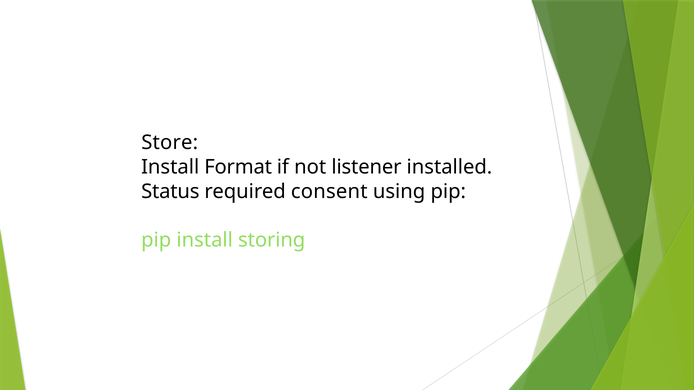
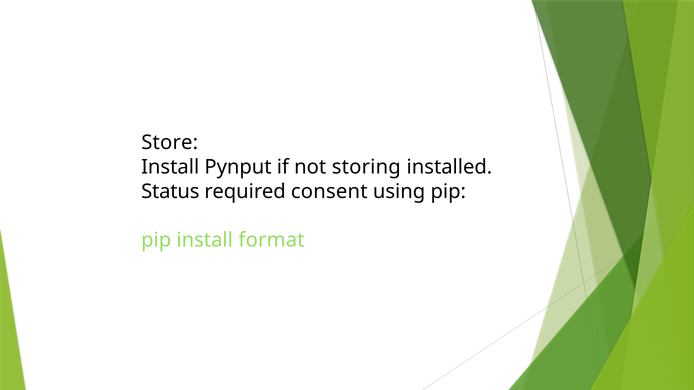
Format: Format -> Pynput (238, 167)
listener: listener -> storing (366, 167)
storing: storing -> format (272, 240)
